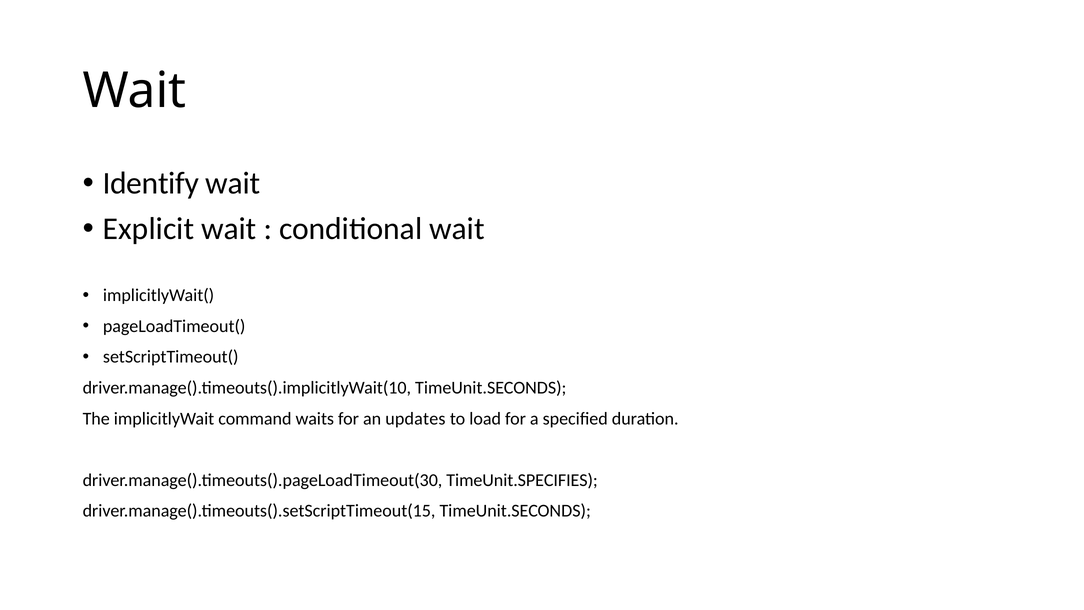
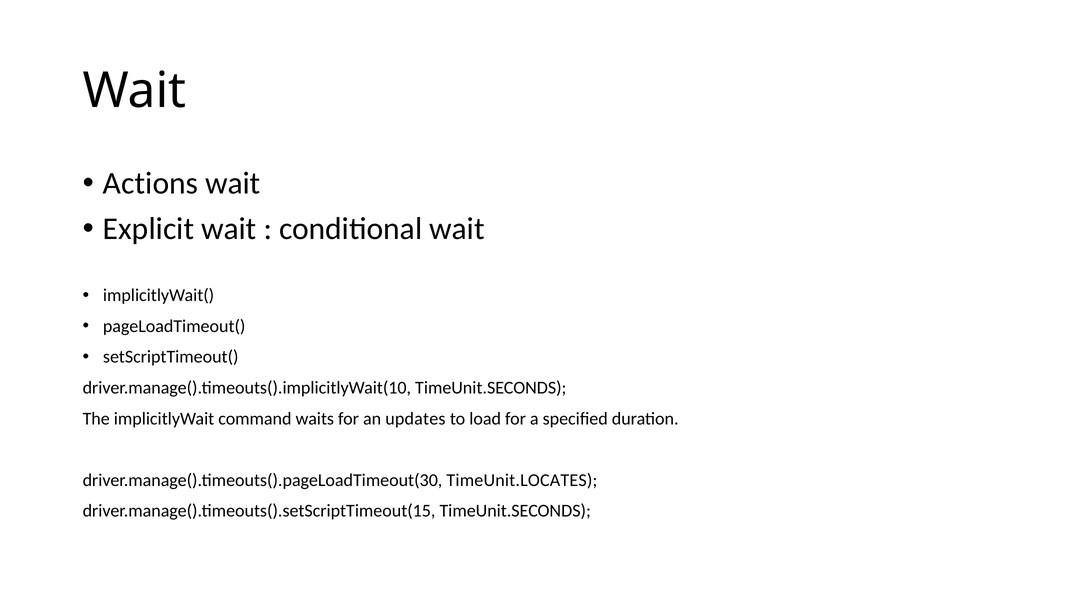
Identify: Identify -> Actions (151, 183)
TimeUnit.SPECIFIES: TimeUnit.SPECIFIES -> TimeUnit.LOCATES (522, 480)
